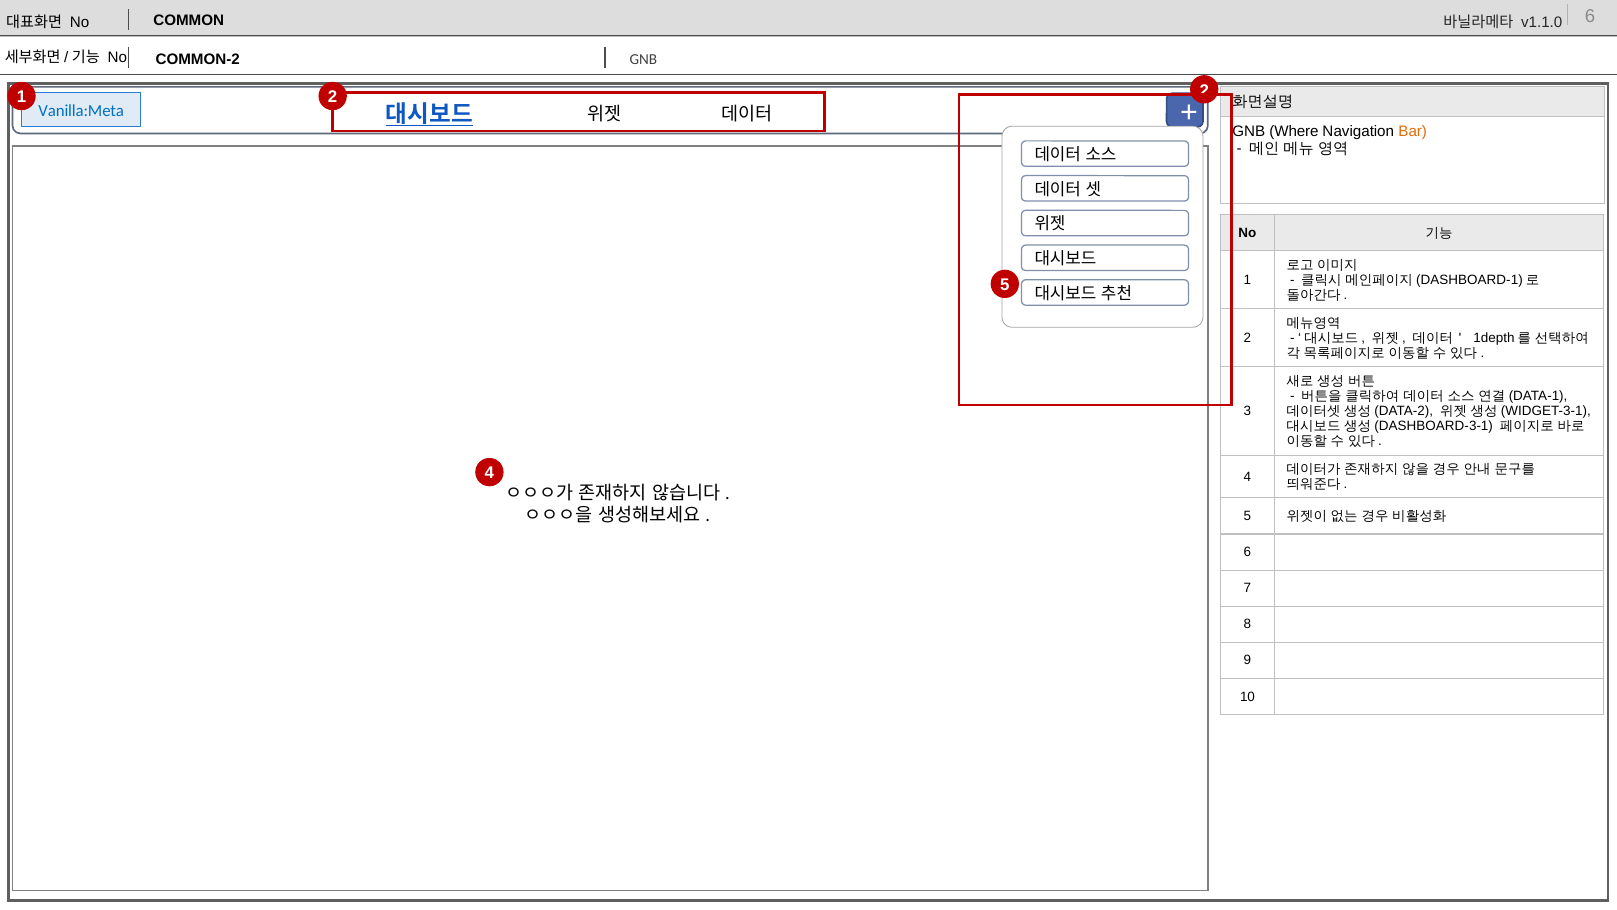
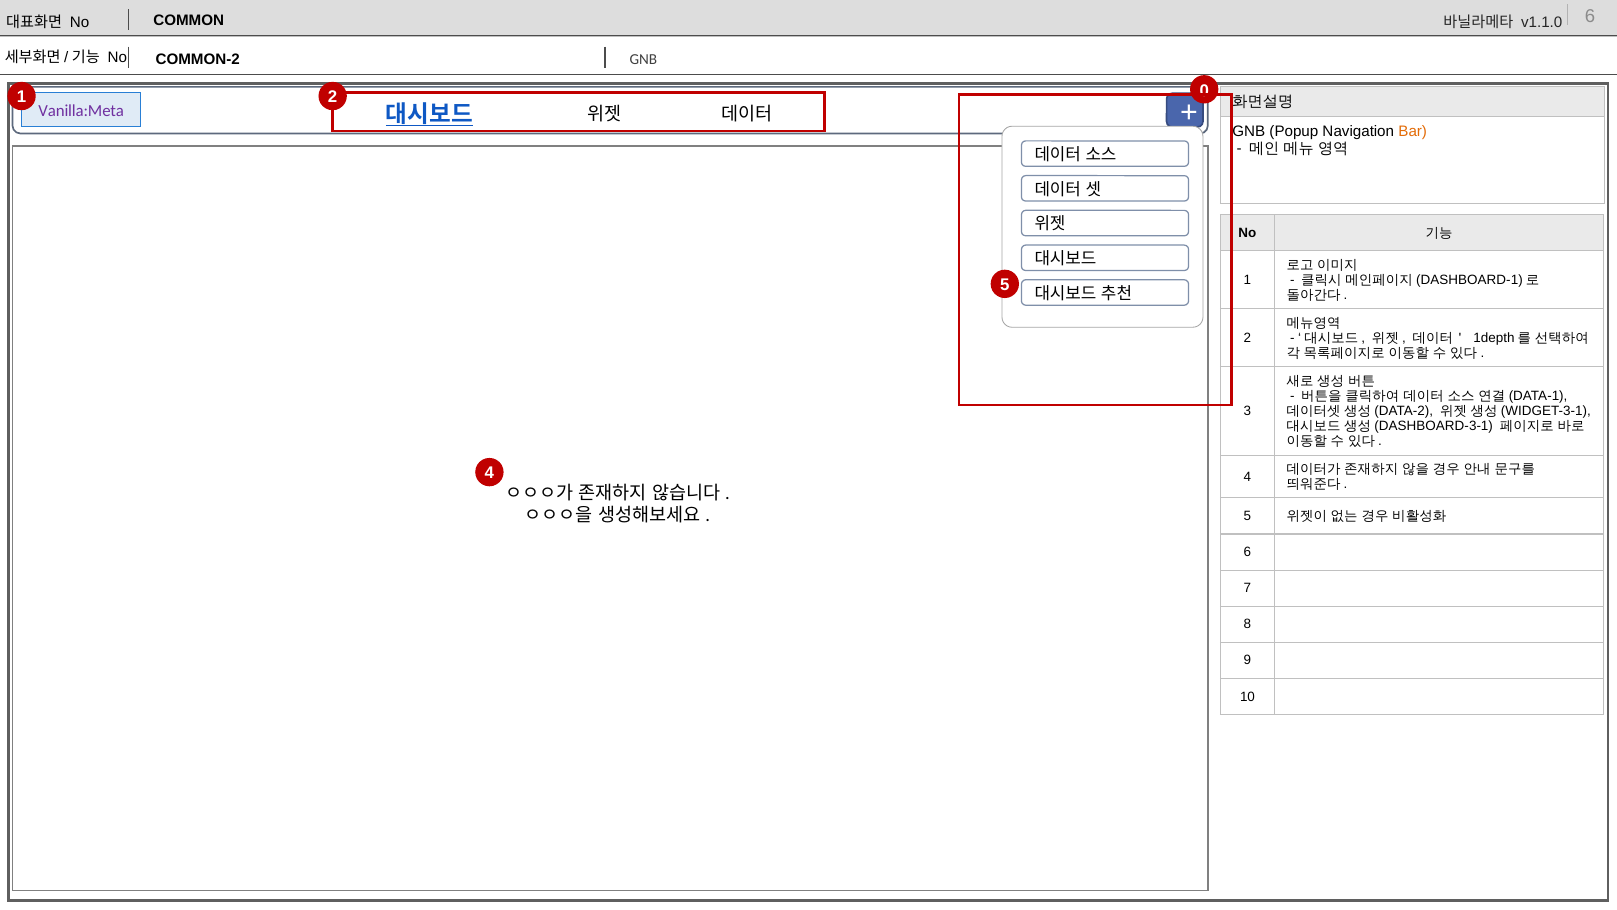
1 2: 2 -> 0 (1204, 90)
Vanilla:Meta colour: blue -> purple (81, 110)
Where: Where -> Popup (1294, 131)
